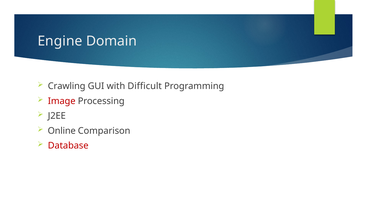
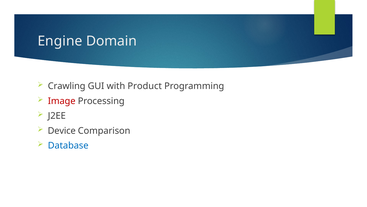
Difficult: Difficult -> Product (145, 86)
Online: Online -> Device (62, 130)
Database colour: red -> blue (68, 145)
